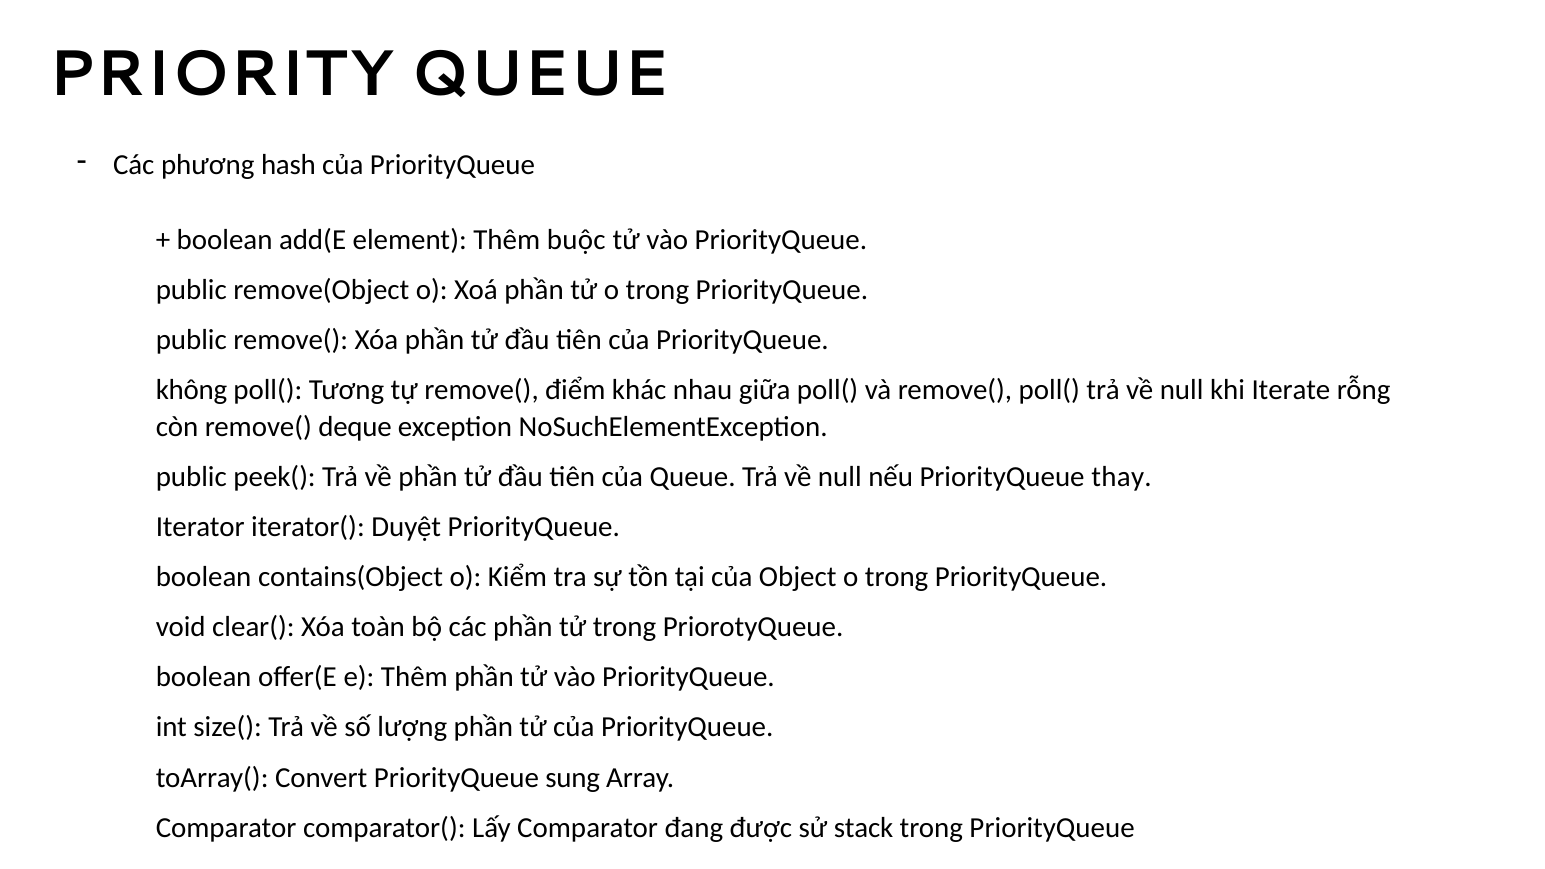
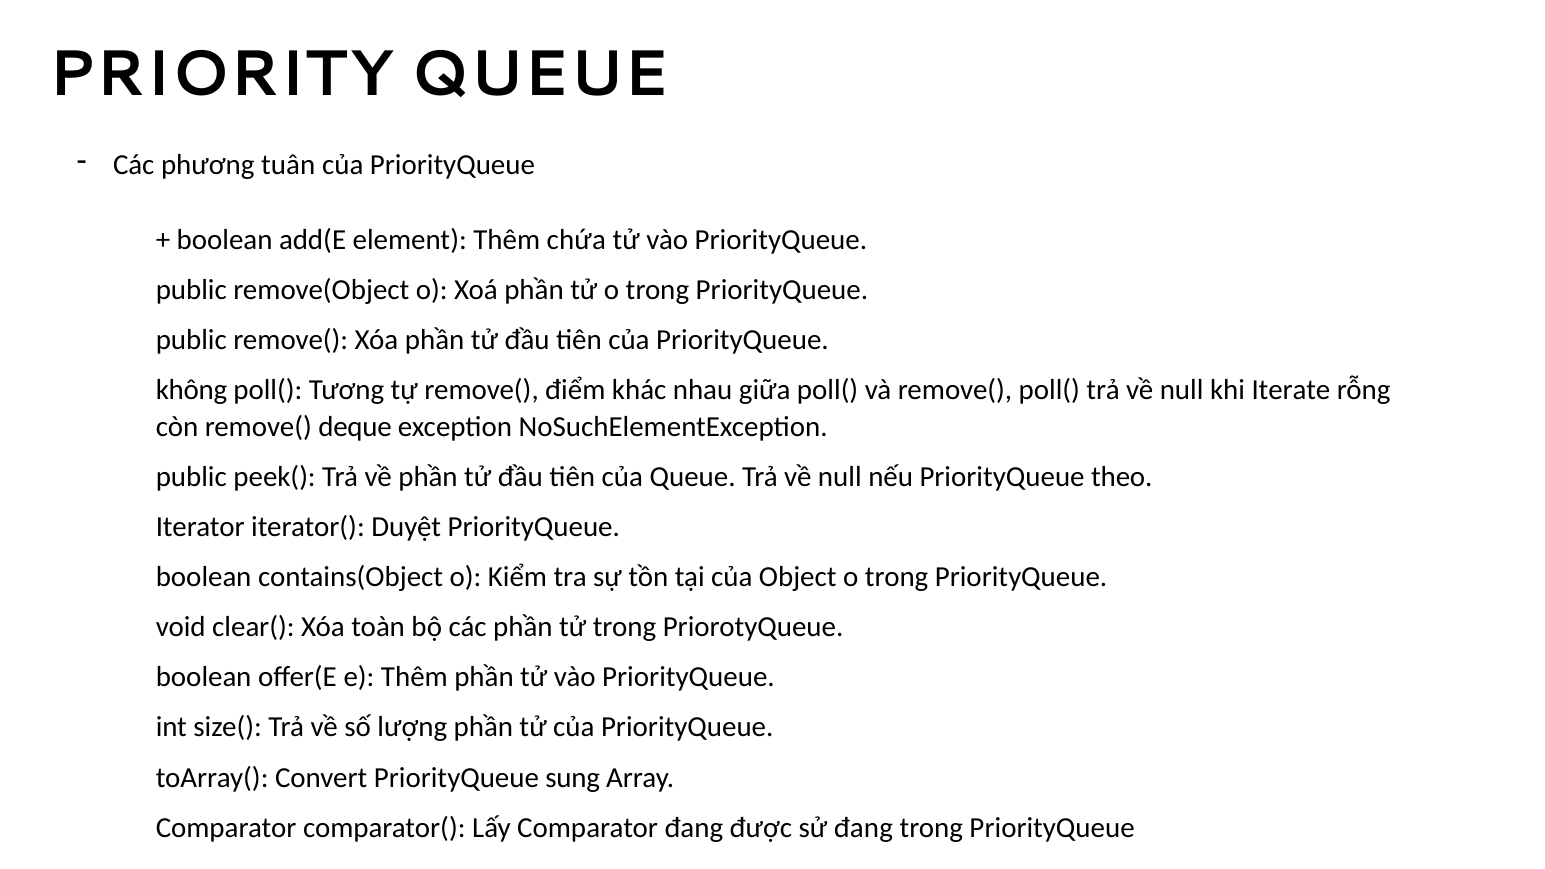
hash: hash -> tuân (288, 165)
buộc: buộc -> chứa (576, 240)
thay: thay -> theo (1122, 477)
sử stack: stack -> đang (863, 828)
